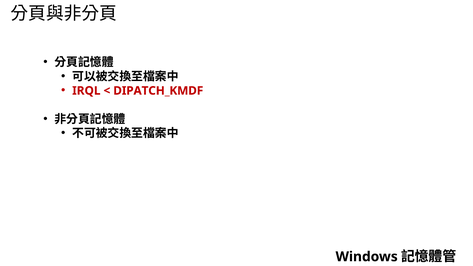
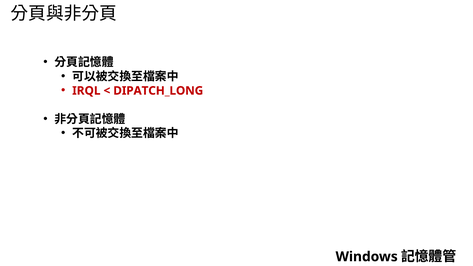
DIPATCH_KMDF: DIPATCH_KMDF -> DIPATCH_LONG (158, 91)
